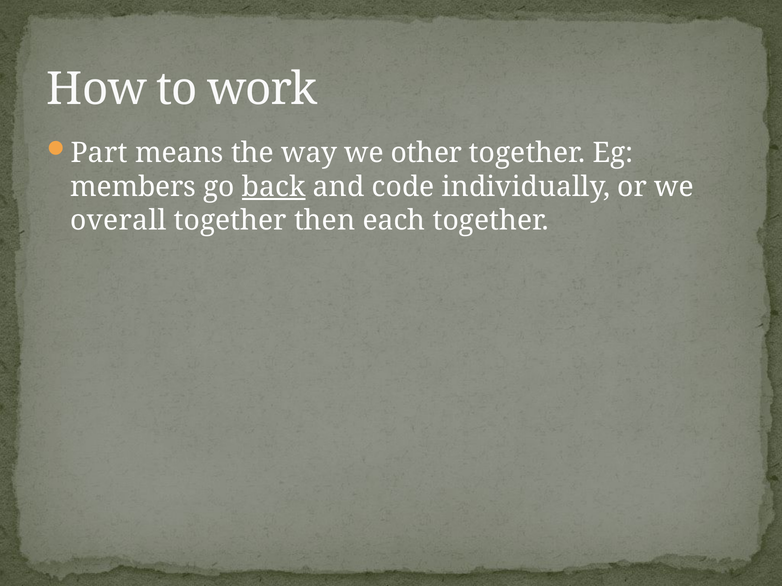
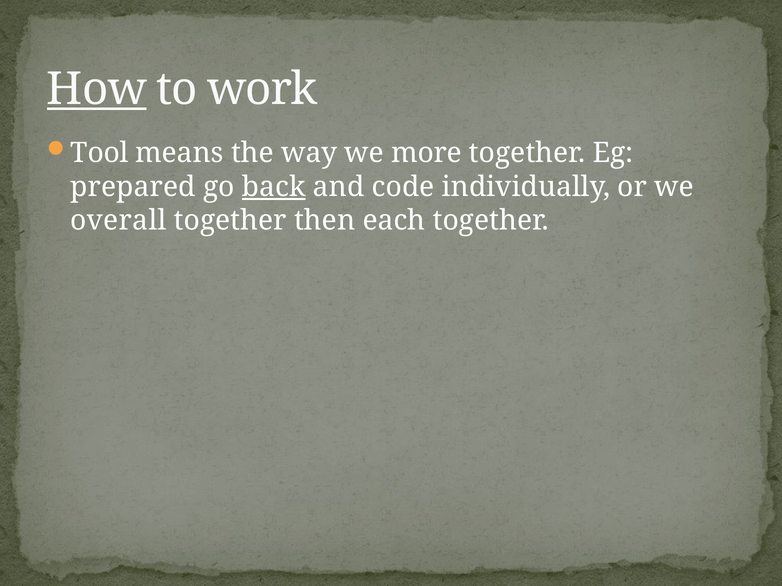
How underline: none -> present (97, 89)
Part: Part -> Tool (99, 153)
other: other -> more (426, 153)
members: members -> prepared (133, 187)
